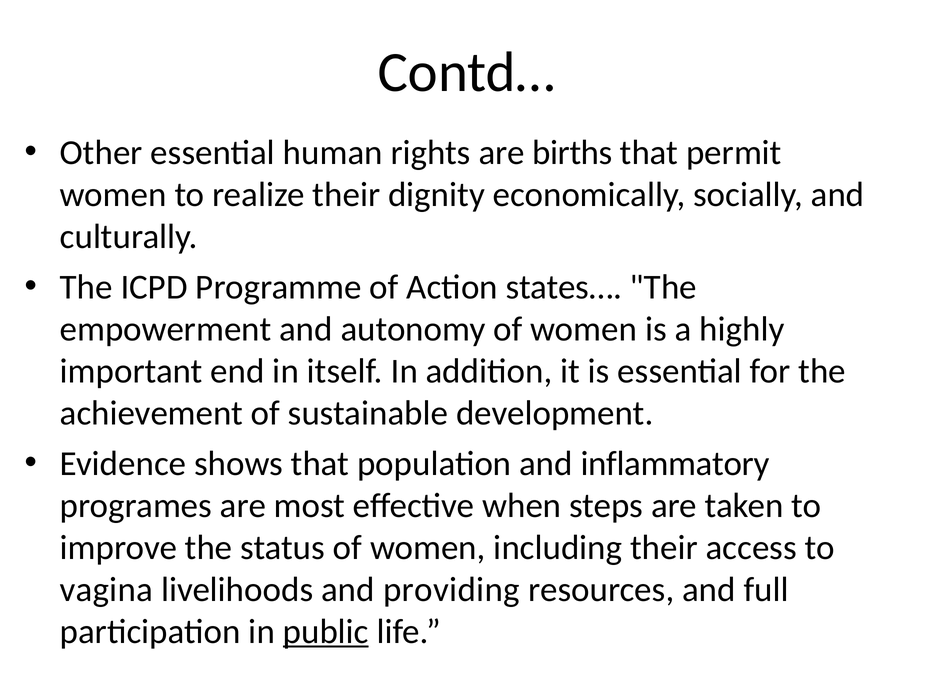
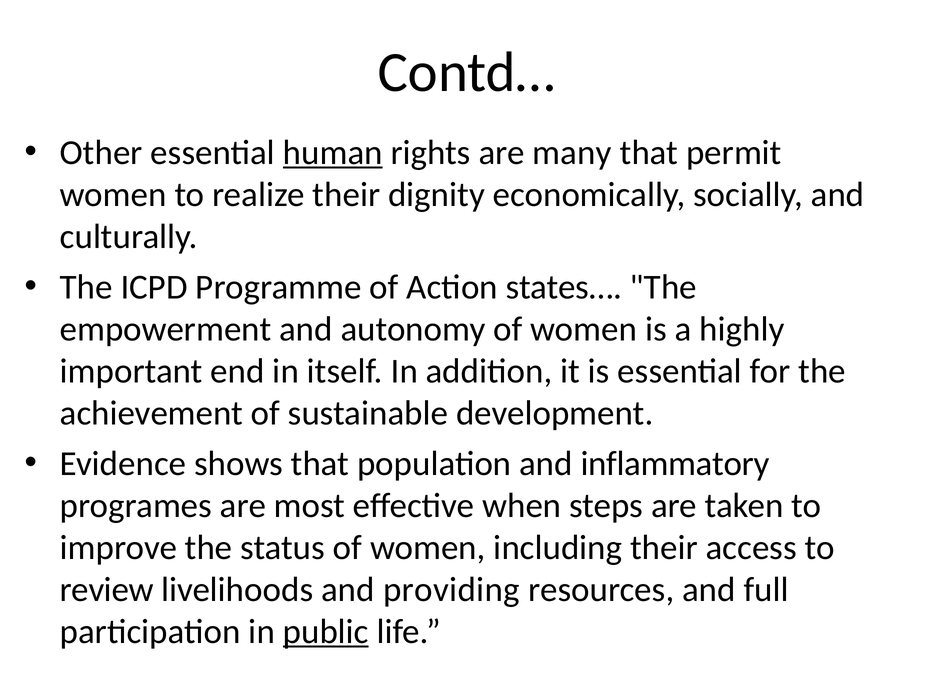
human underline: none -> present (333, 153)
births: births -> many (572, 153)
vagina: vagina -> review (107, 589)
